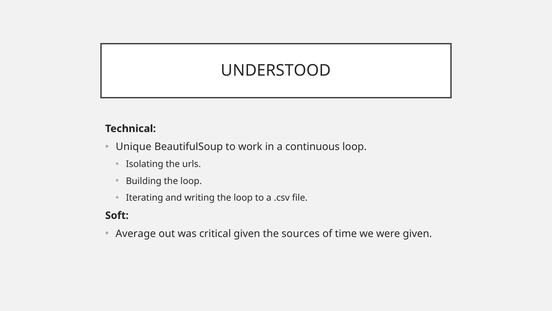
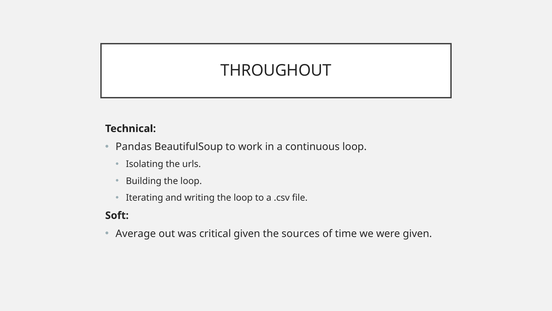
UNDERSTOOD: UNDERSTOOD -> THROUGHOUT (276, 70)
Unique: Unique -> Pandas (134, 147)
